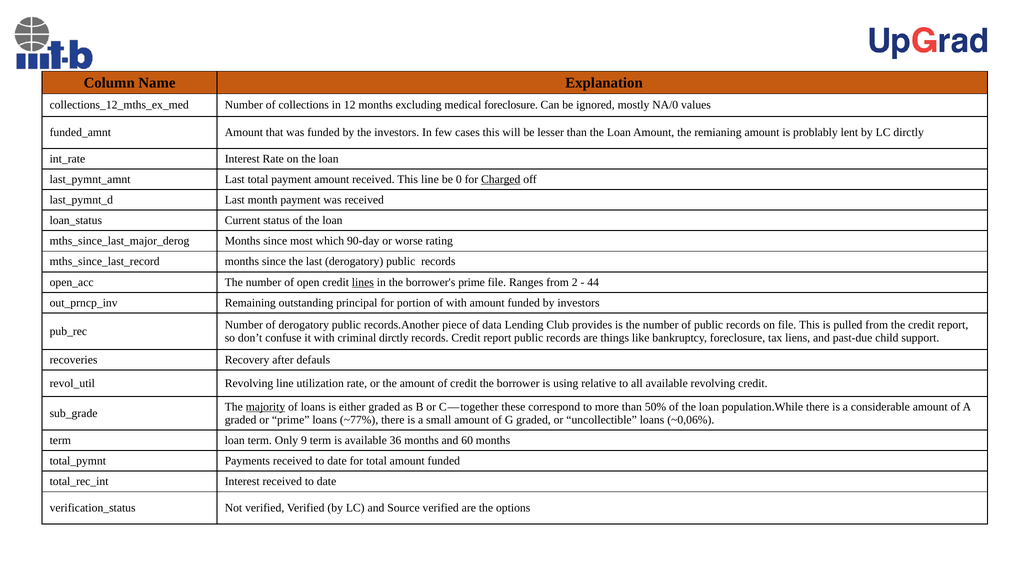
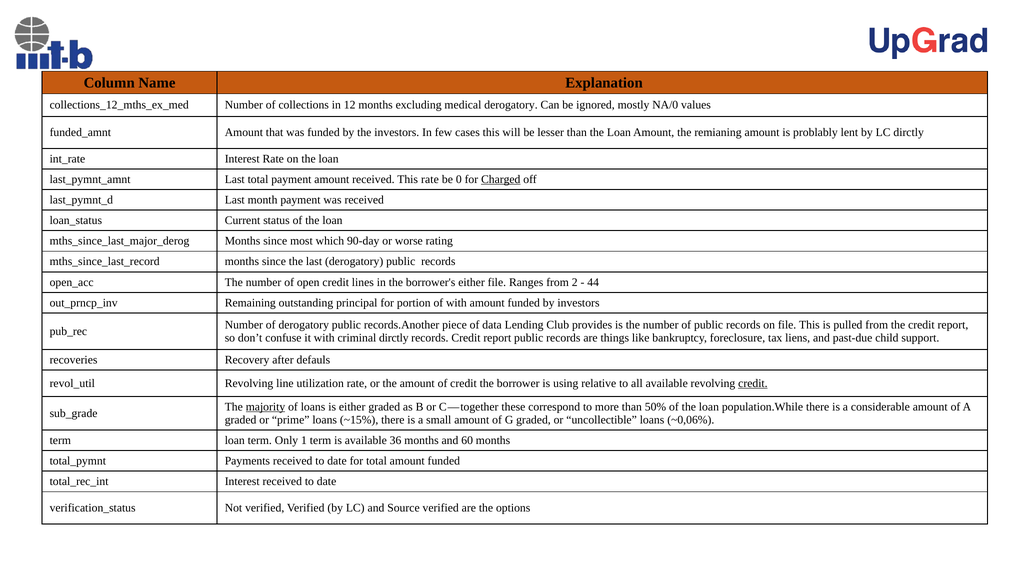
medical foreclosure: foreclosure -> derogatory (511, 105)
This line: line -> rate (430, 179)
lines underline: present -> none (363, 282)
borrower's prime: prime -> either (472, 282)
credit underline: none -> present (753, 383)
~77%: ~77% -> ~15% (359, 420)
9: 9 -> 1 (304, 440)
